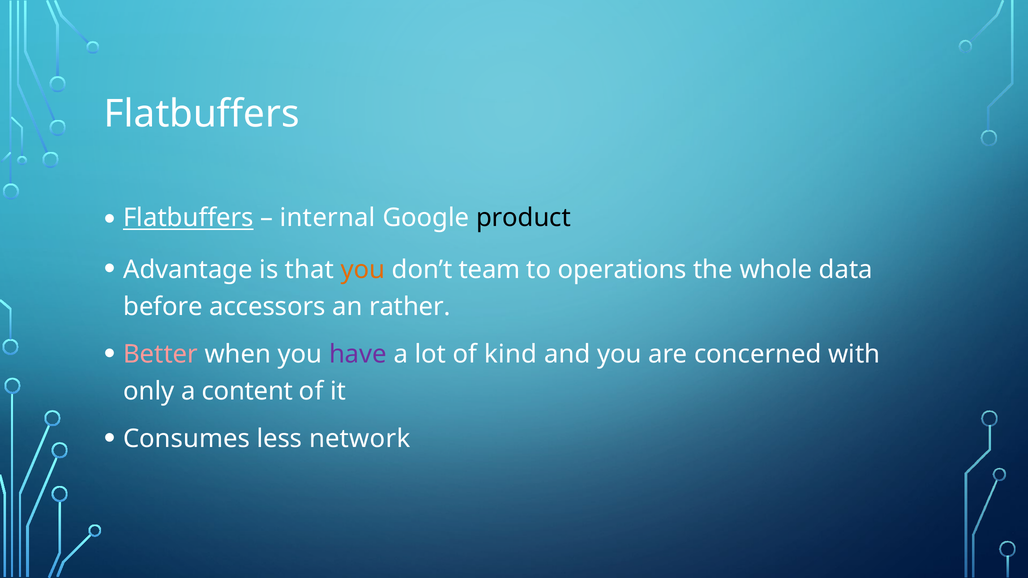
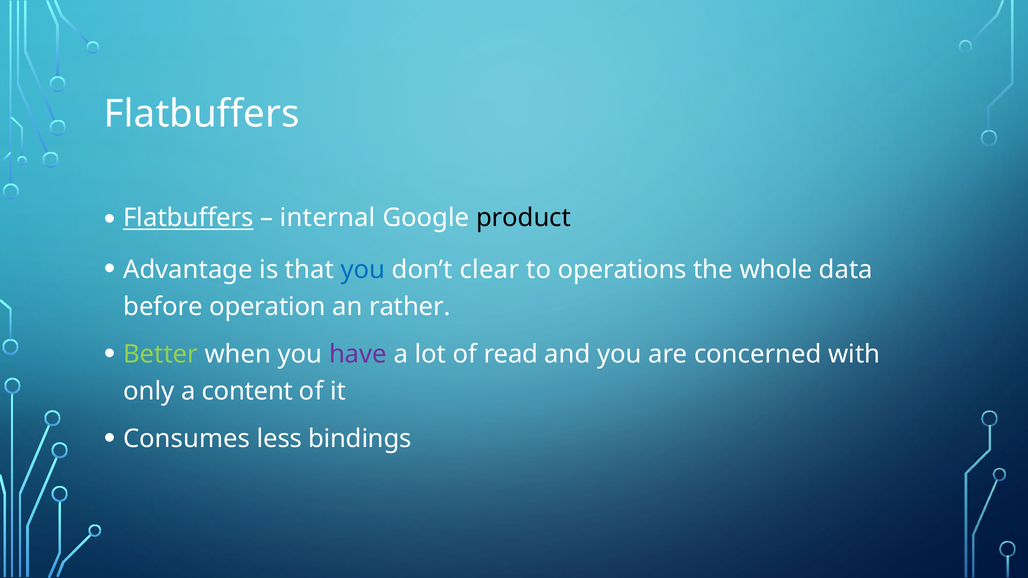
you colour: orange -> blue (363, 270)
team: team -> clear (489, 270)
accessors: accessors -> operation (268, 307)
Better colour: pink -> light green (161, 354)
kind: kind -> read (511, 354)
network: network -> bindings (360, 439)
